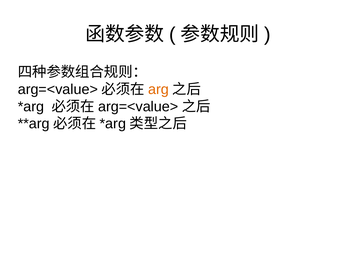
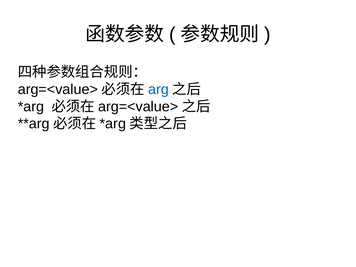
arg colour: orange -> blue (158, 89)
